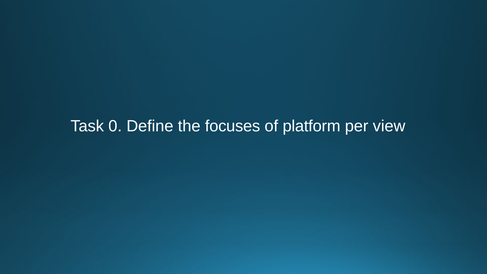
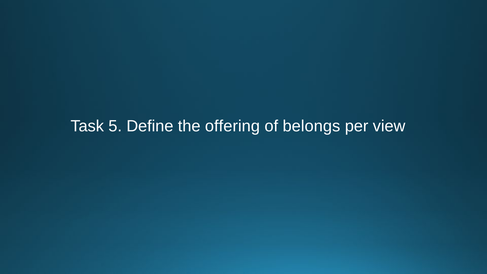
0: 0 -> 5 (115, 126)
focuses: focuses -> offering (232, 126)
platform: platform -> belongs (311, 126)
